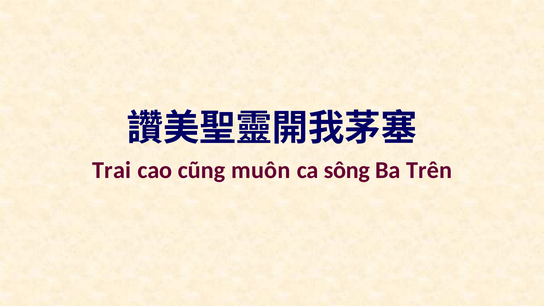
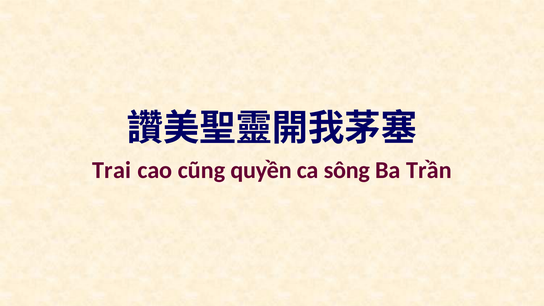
muôn: muôn -> quyền (261, 170)
Trên: Trên -> Trần (429, 170)
